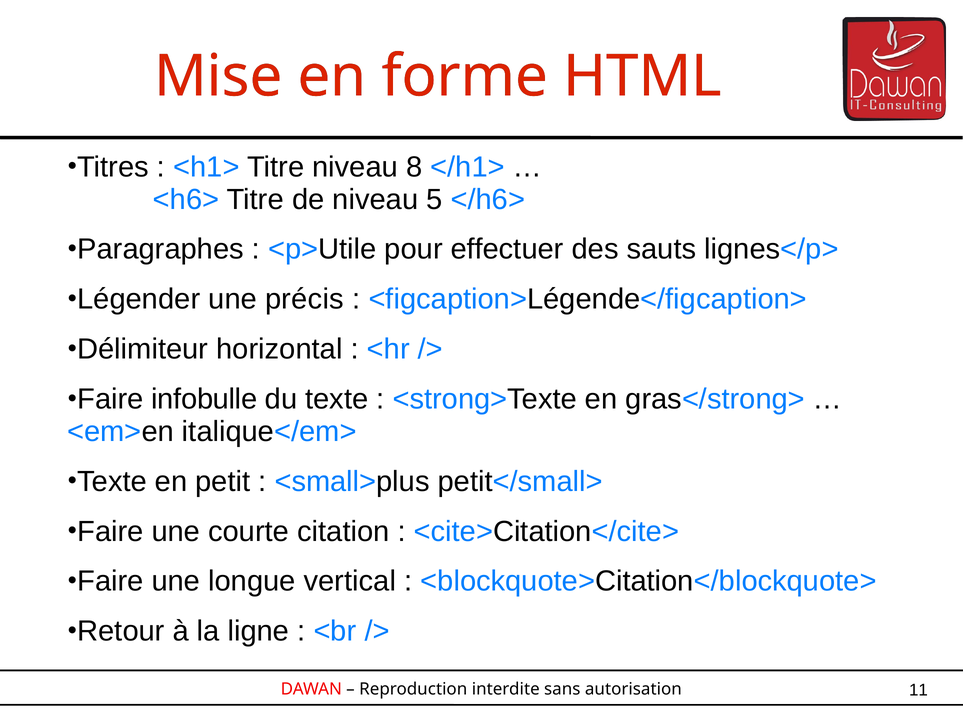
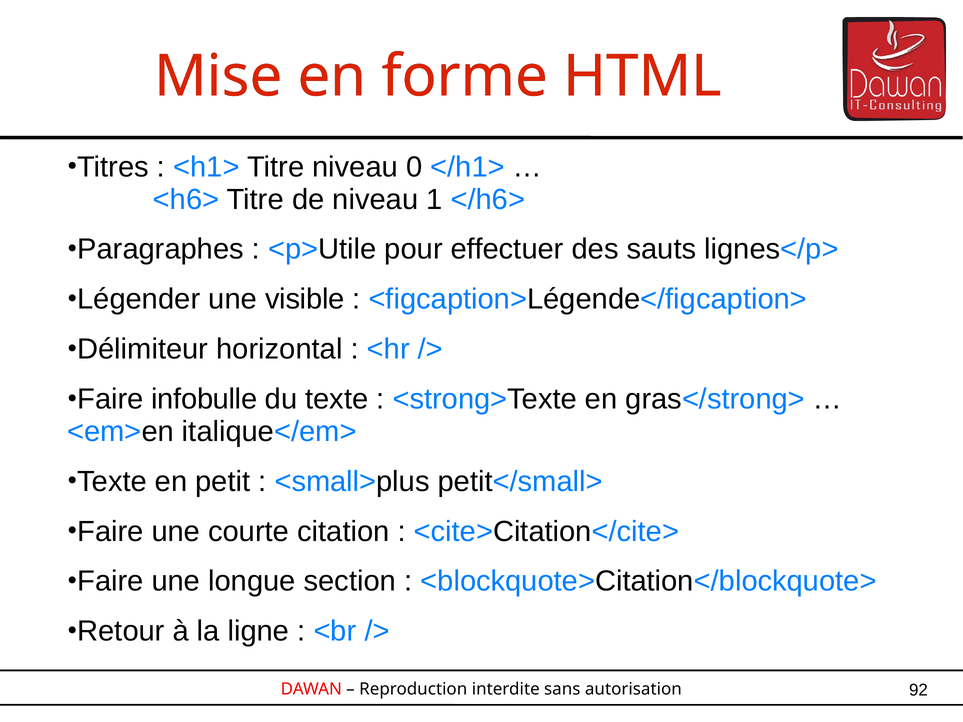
8: 8 -> 0 (414, 167)
5: 5 -> 1 (434, 199)
précis: précis -> visible (305, 299)
vertical: vertical -> section (350, 581)
11: 11 -> 92 (918, 690)
